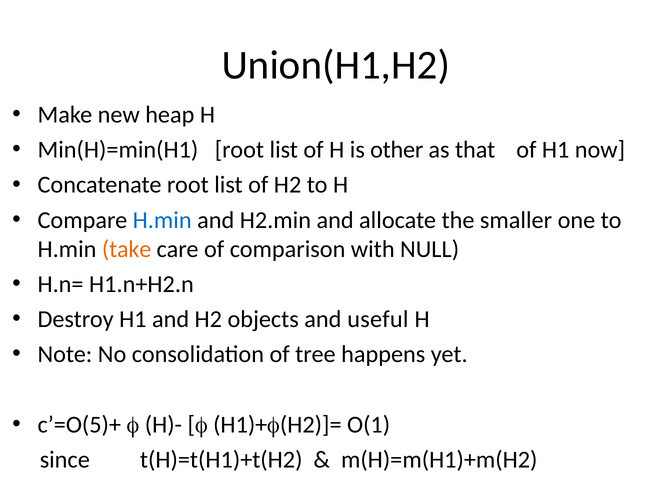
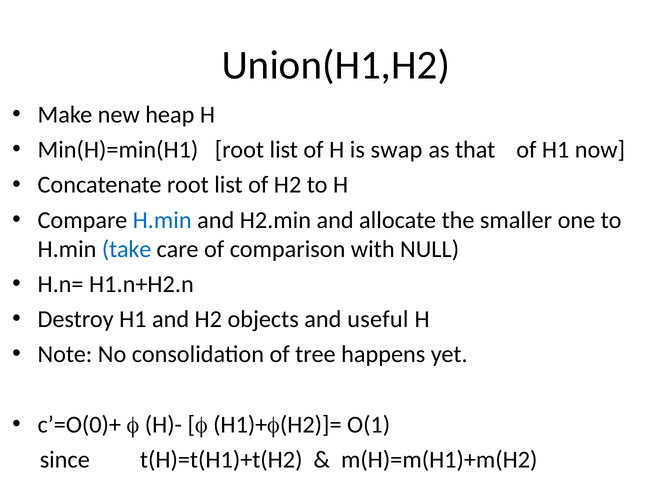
other: other -> swap (397, 150)
take colour: orange -> blue (127, 249)
c’=O(5)+: c’=O(5)+ -> c’=O(0)+ (79, 425)
